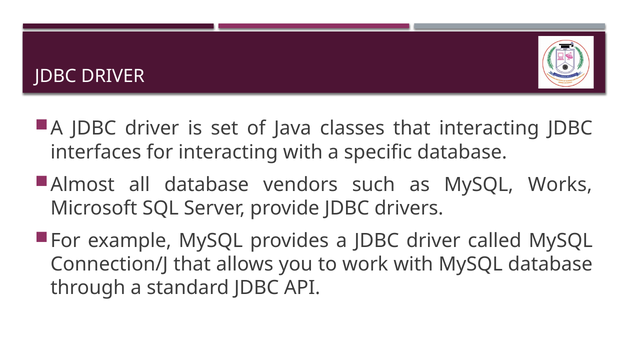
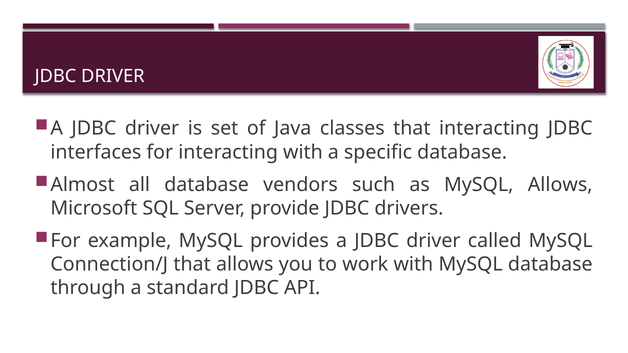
MySQL Works: Works -> Allows (560, 185)
